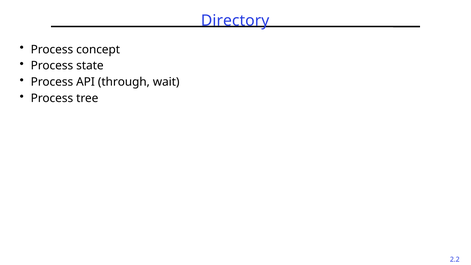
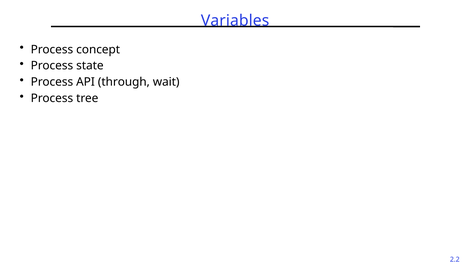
Directory: Directory -> Variables (235, 21)
